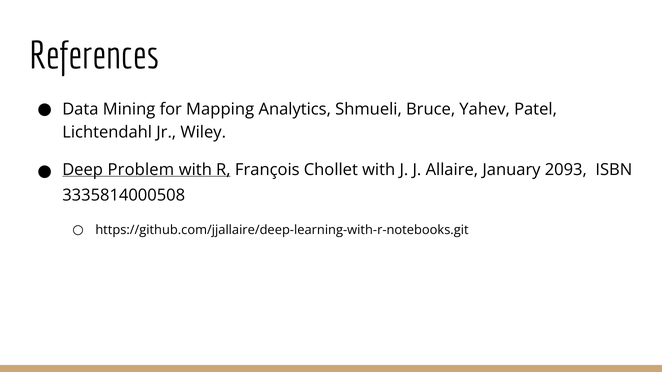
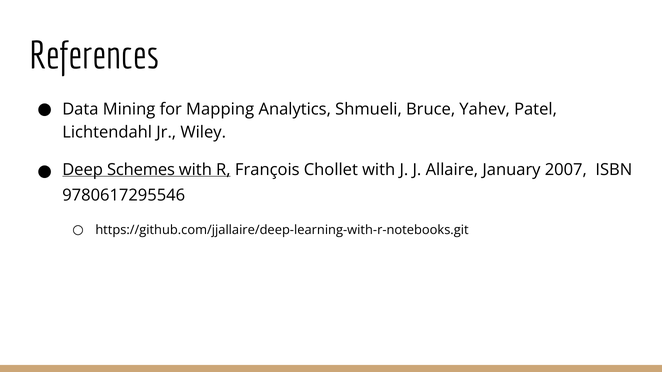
Problem: Problem -> Schemes (141, 170)
2093: 2093 -> 2007 (566, 170)
3335814000508: 3335814000508 -> 9780617295546 (124, 196)
